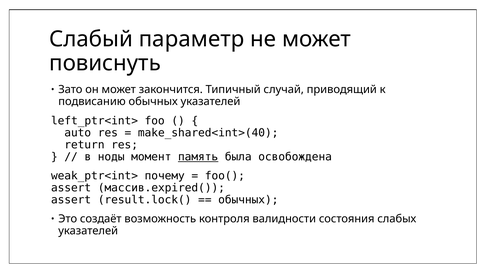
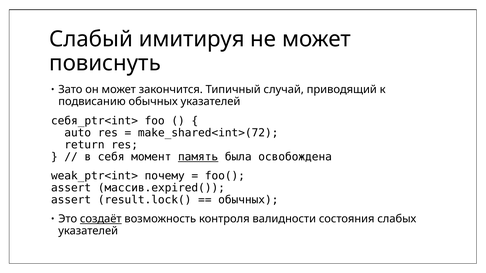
параметр: параметр -> имитируя (192, 39)
left_ptr<int>: left_ptr<int> -> себя_ptr<int> (95, 121)
make_shared<int>(40: make_shared<int>(40 -> make_shared<int>(72 (208, 133)
ноды: ноды -> себя (111, 157)
создаёт underline: none -> present (101, 219)
